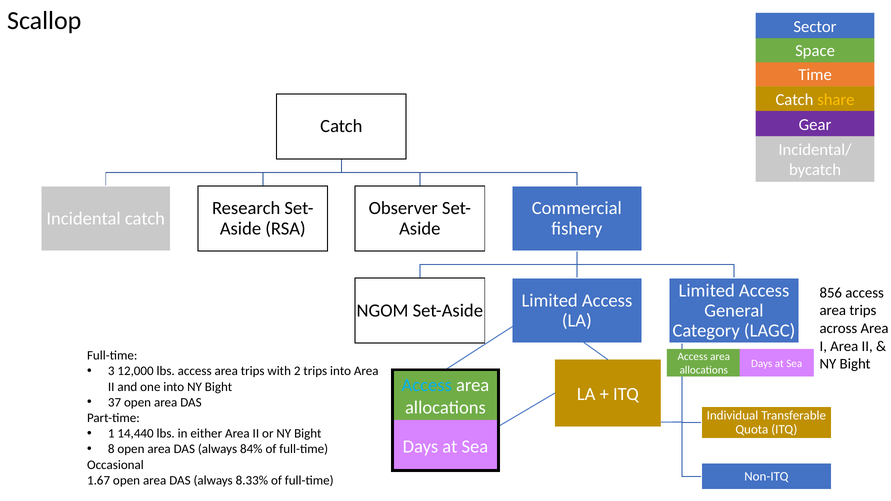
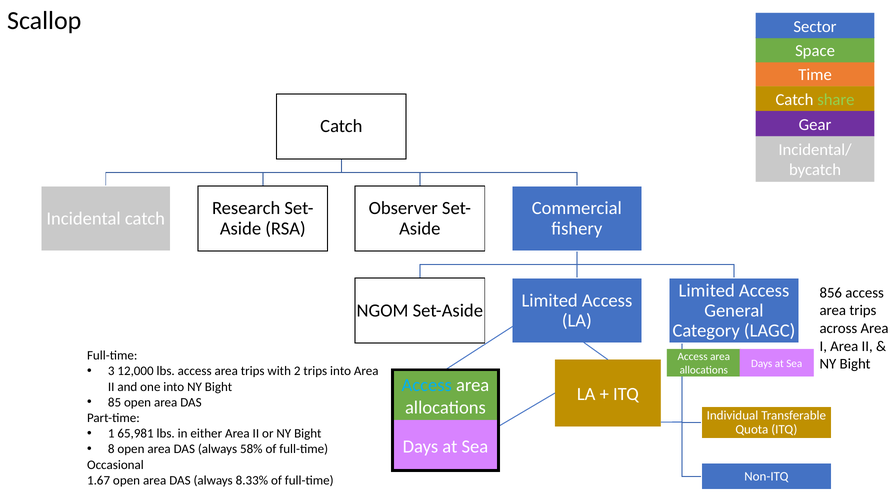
share colour: yellow -> light green (836, 100)
37: 37 -> 85 (115, 403)
14,440: 14,440 -> 65,981 (136, 434)
84%: 84% -> 58% (251, 449)
